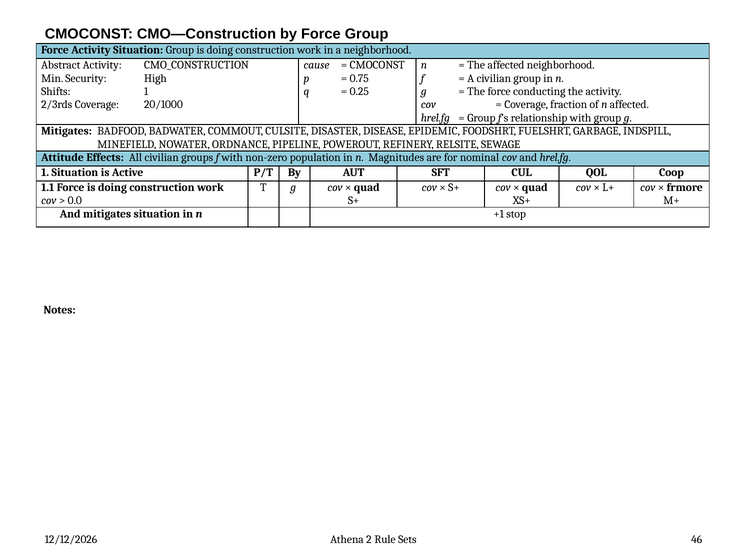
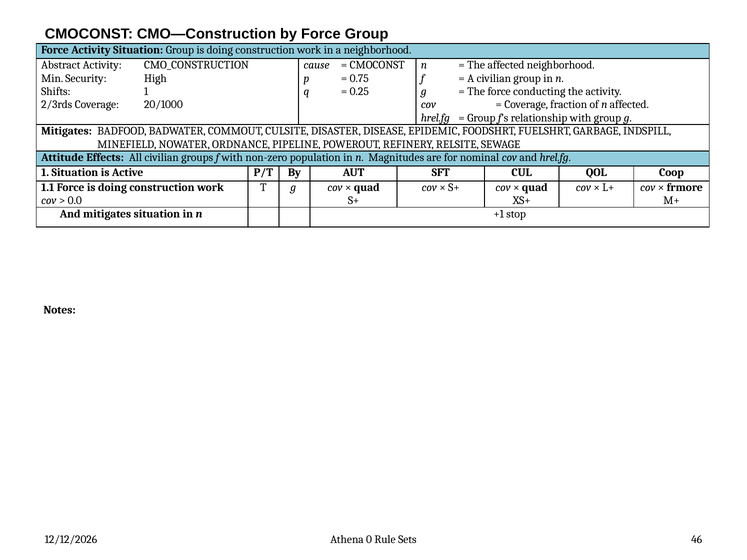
2: 2 -> 0 (369, 540)
